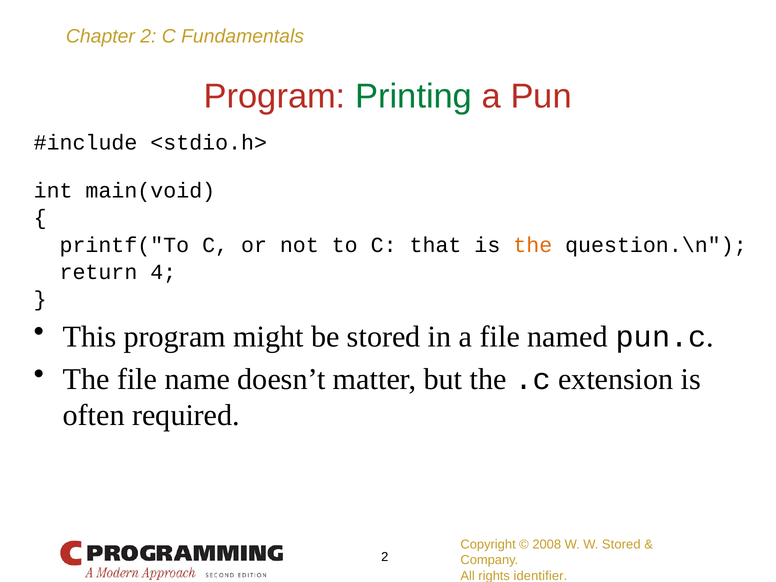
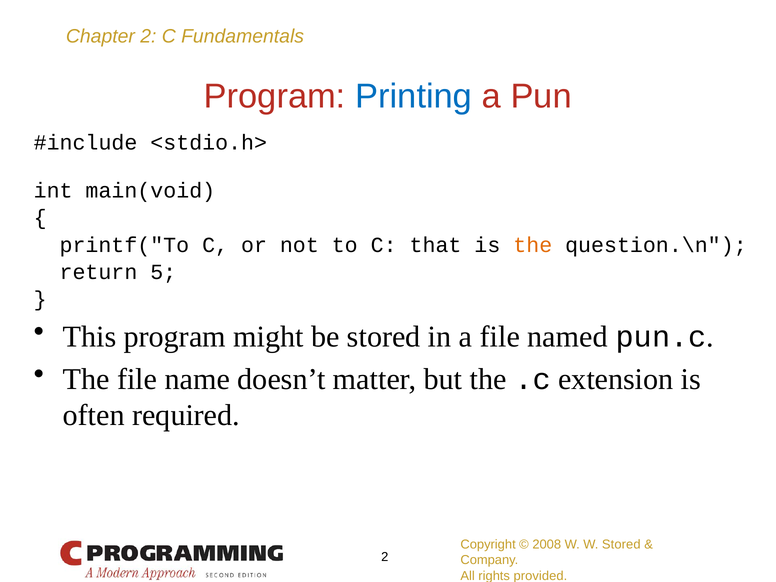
Printing colour: green -> blue (414, 96)
4: 4 -> 5 (163, 272)
identifier: identifier -> provided (540, 576)
